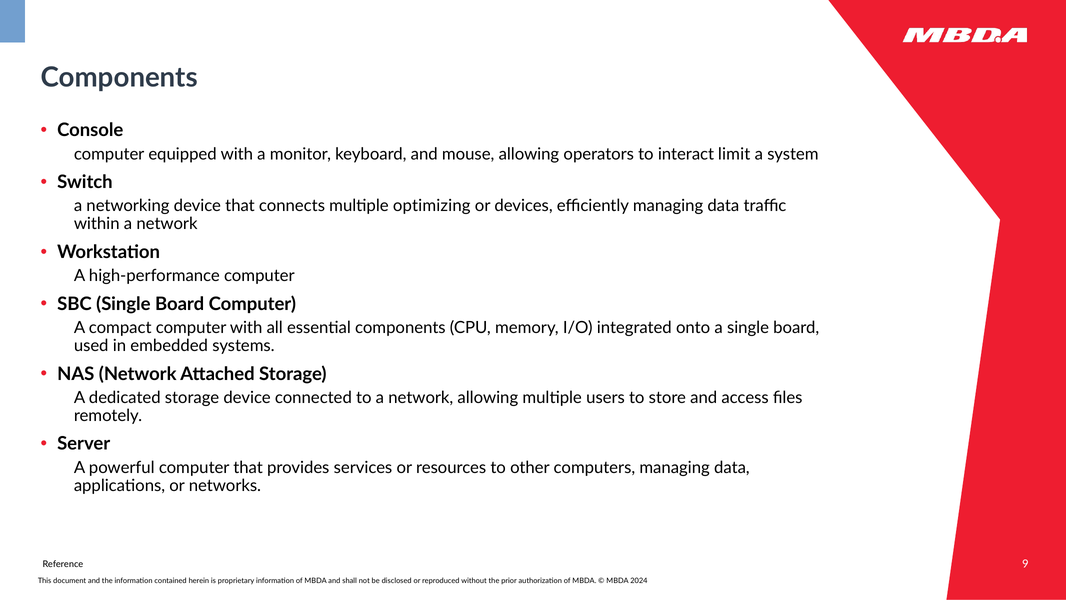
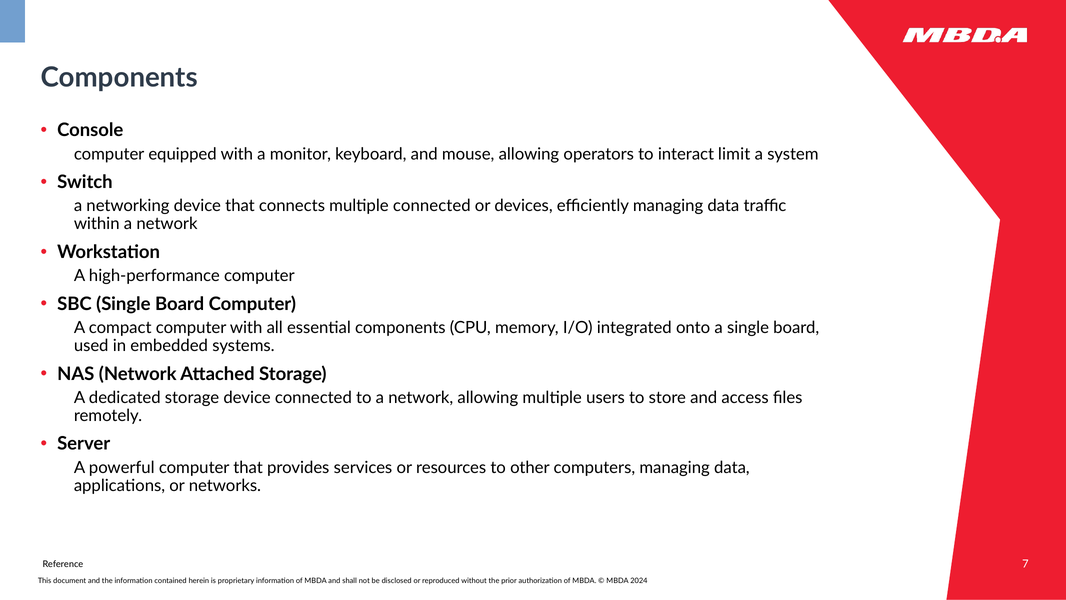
multiple optimizing: optimizing -> connected (432, 206)
9: 9 -> 7 (1025, 564)
